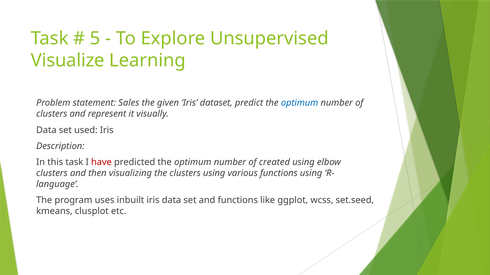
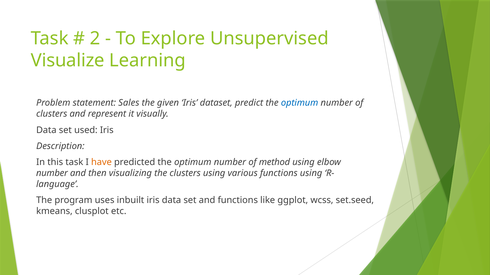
5: 5 -> 2 (95, 39)
have colour: red -> orange (101, 163)
created: created -> method (274, 163)
clusters: clusters -> number (52, 174)
